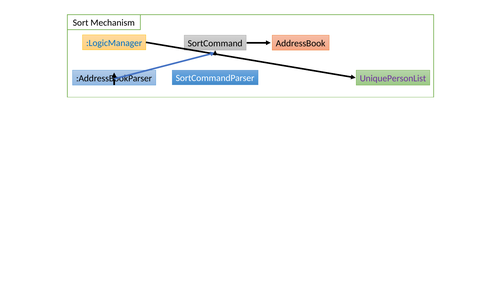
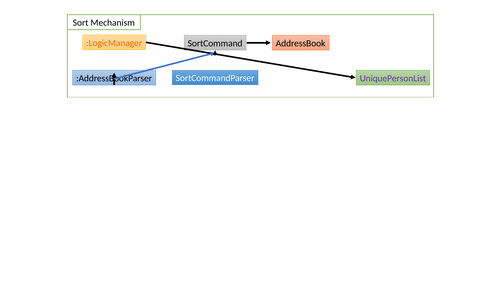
:LogicManager colour: blue -> orange (114, 43)
